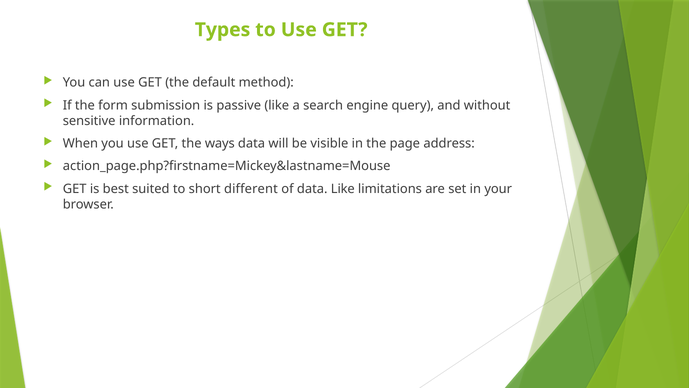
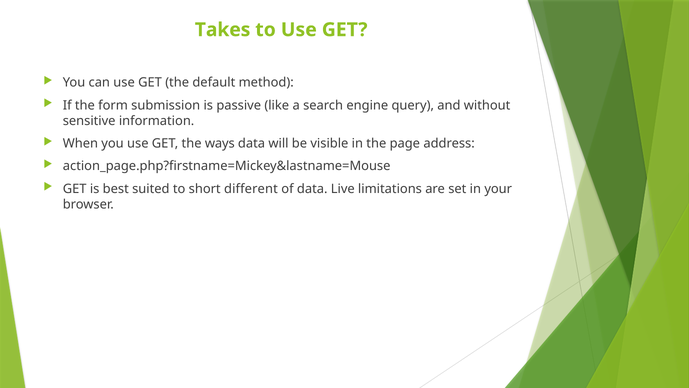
Types: Types -> Takes (223, 30)
data Like: Like -> Live (343, 189)
